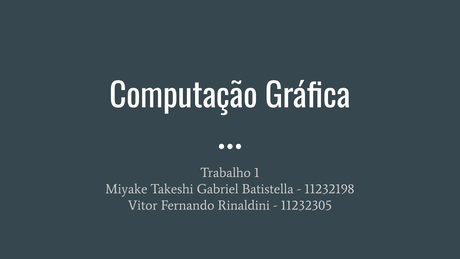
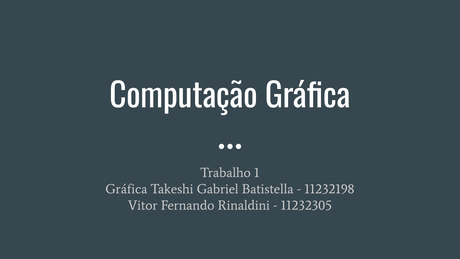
Miyake: Miyake -> Gráfica (126, 189)
